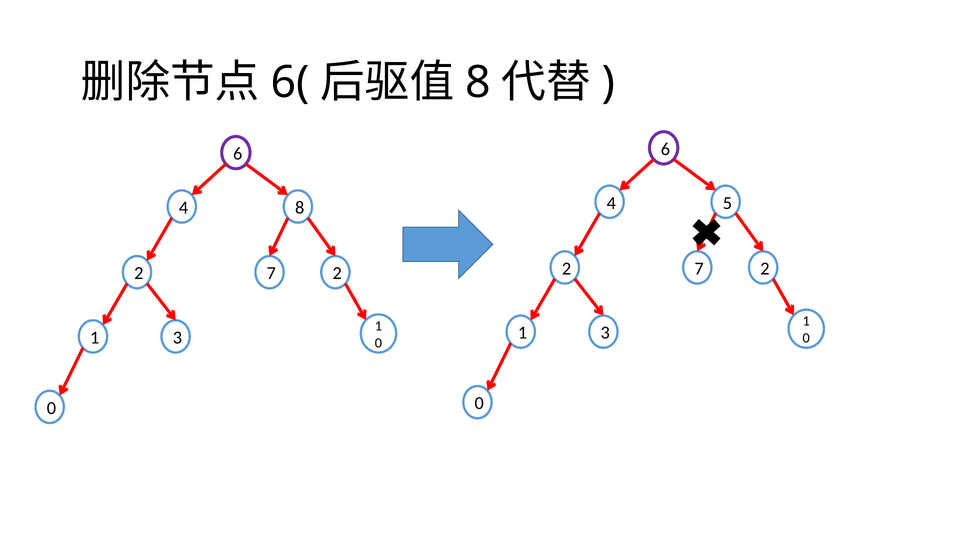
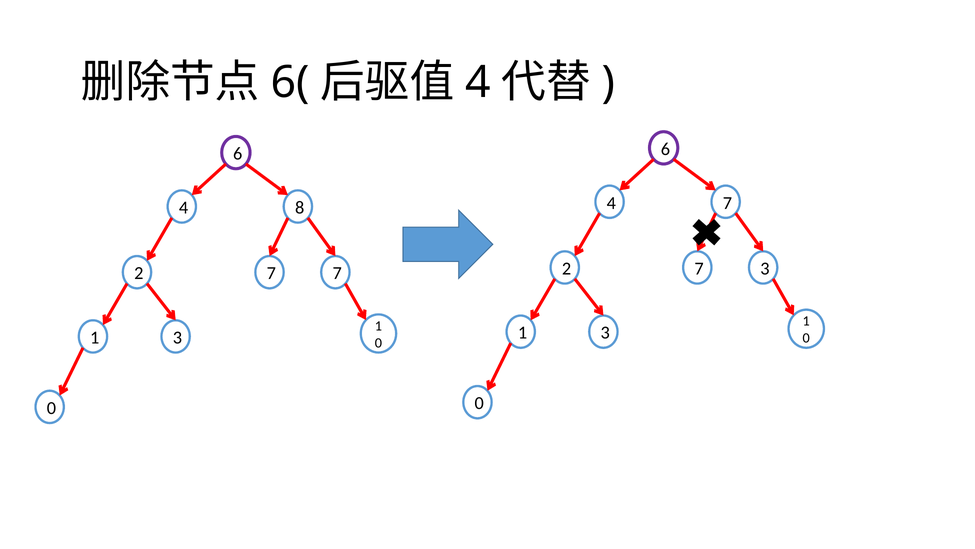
8: 8 -> 4 (478, 82)
4 5: 5 -> 7 (727, 203)
2: 2 -> 3 (765, 268)
2: 2 -> 7 (337, 273)
